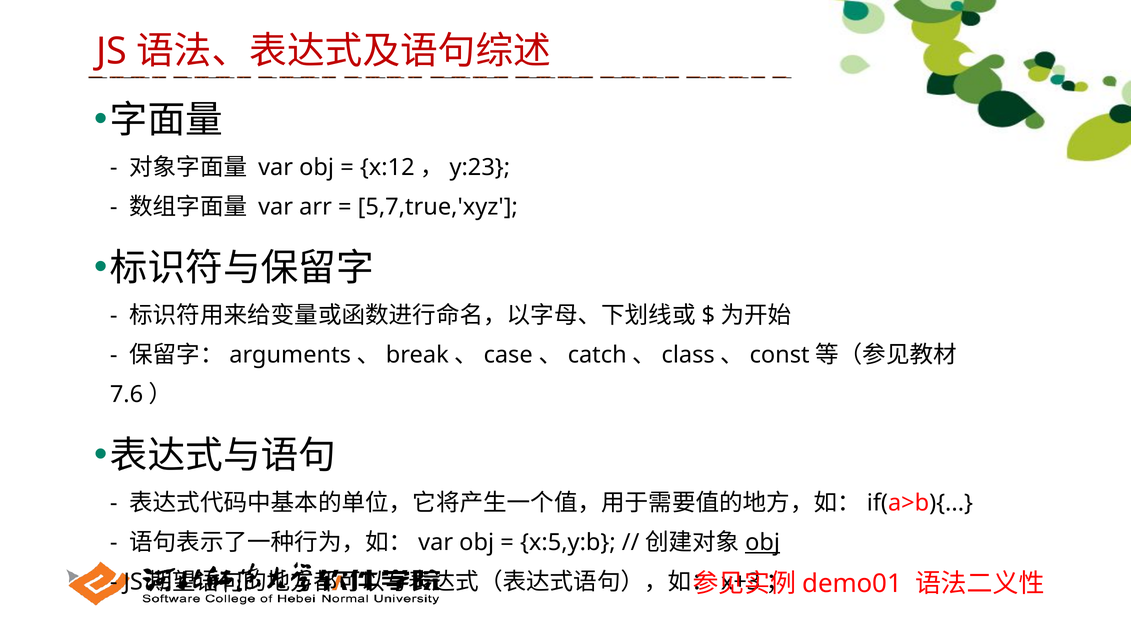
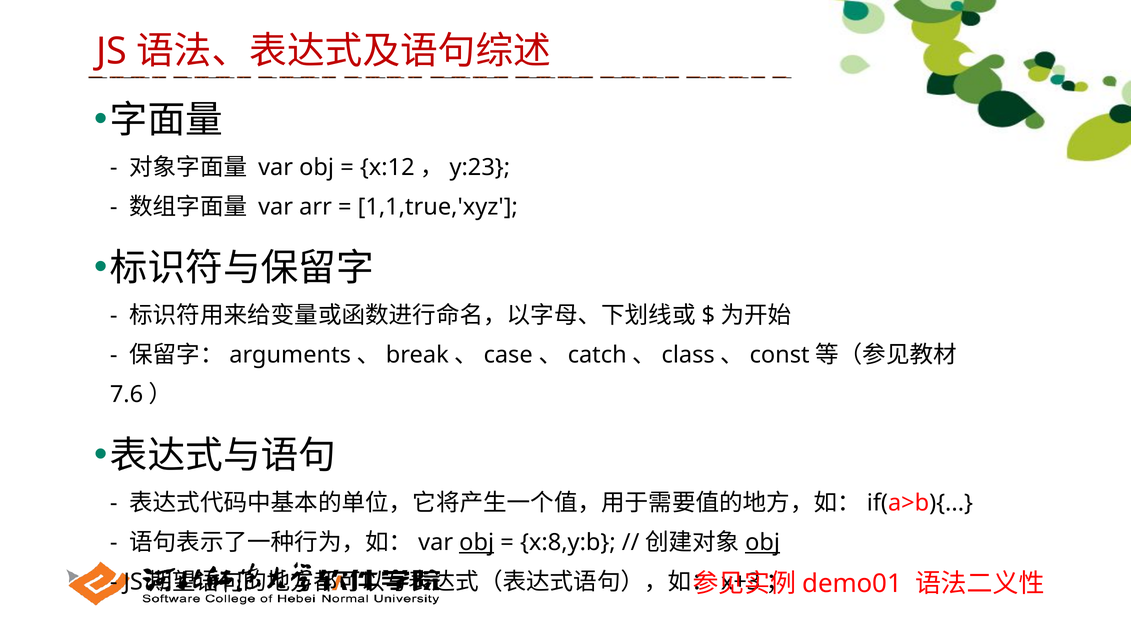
5,7,true,'xyz: 5,7,true,'xyz -> 1,1,true,'xyz (438, 207)
obj underline: none -> present (477, 543)
x:5,y:b: x:5,y:b -> x:8,y:b (568, 543)
